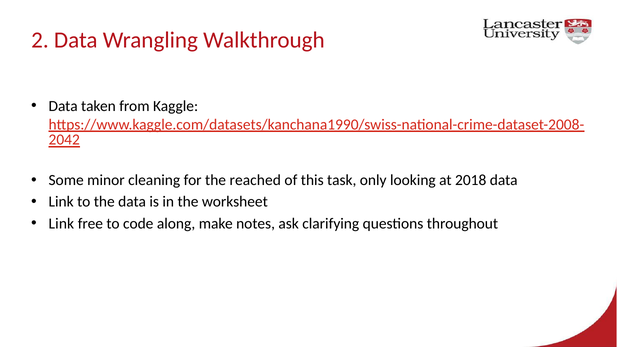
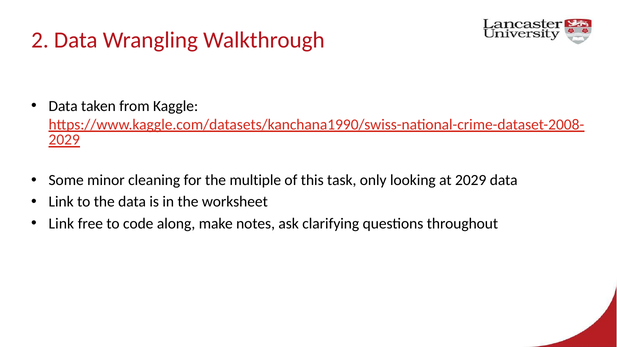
2042: 2042 -> 2029 (64, 140)
reached: reached -> multiple (255, 180)
at 2018: 2018 -> 2029 (471, 180)
